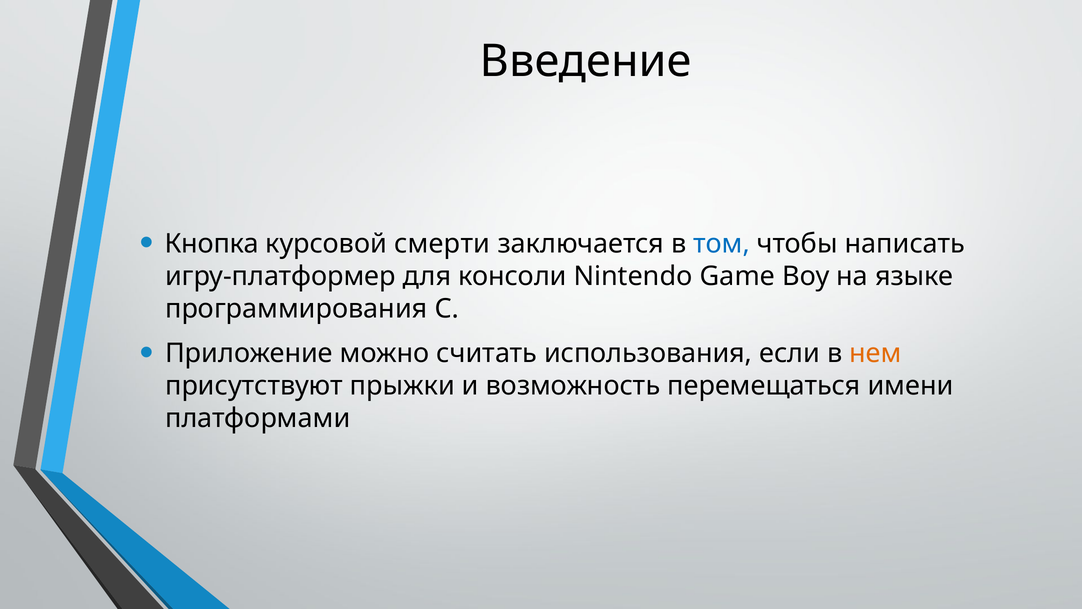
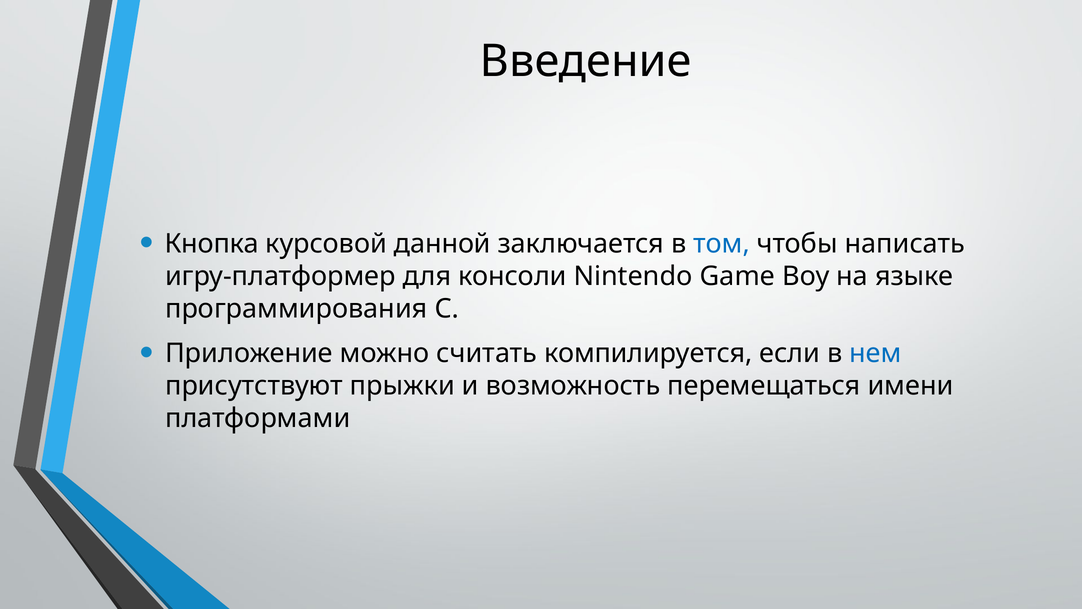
смерти: смерти -> данной (442, 244)
использования: использования -> компилируется (648, 353)
нем colour: orange -> blue (876, 353)
